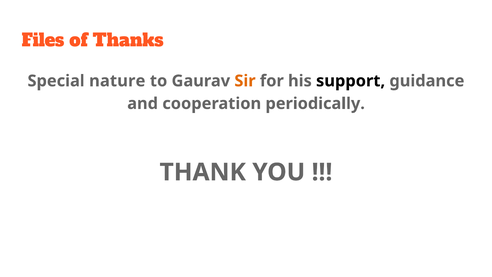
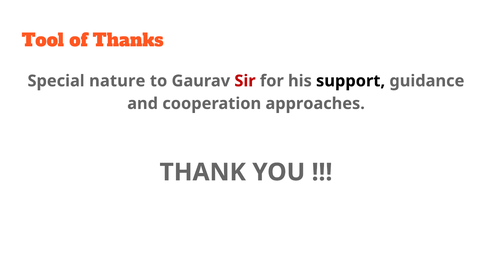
Files: Files -> Tool (43, 41)
Sir colour: orange -> red (245, 81)
periodically: periodically -> approaches (315, 103)
